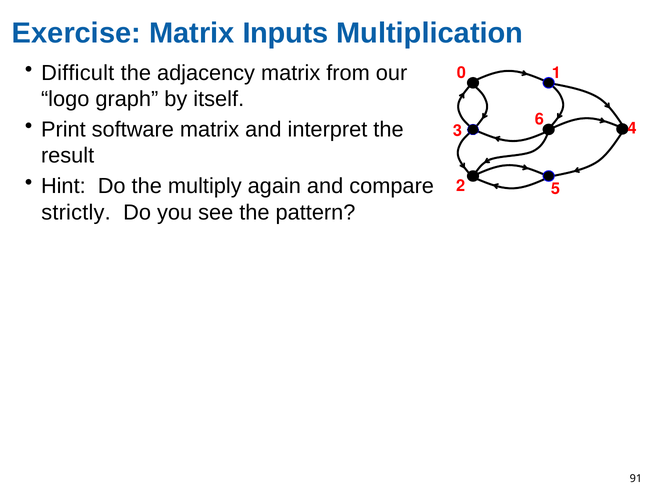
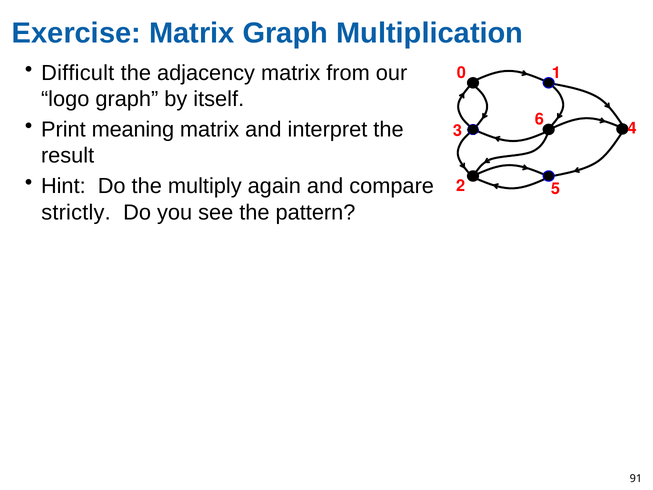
Matrix Inputs: Inputs -> Graph (285, 33)
software: software -> meaning (133, 130)
